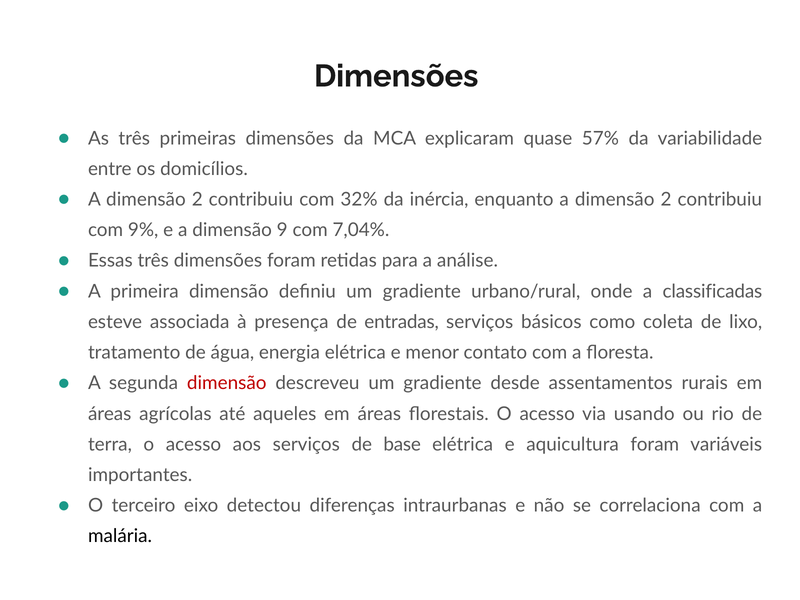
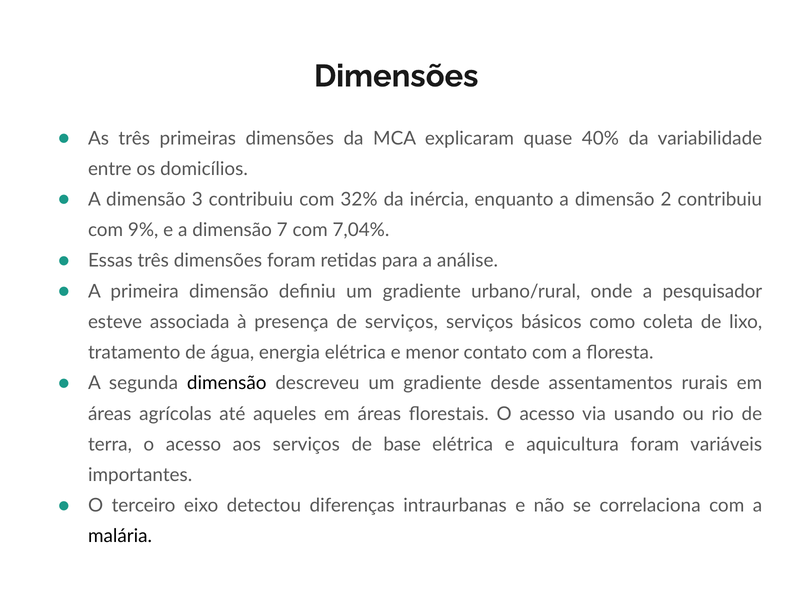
57%: 57% -> 40% (600, 138)
2: 2 -> 3 (197, 199)
9: 9 -> 7 (282, 230)
classificadas: classificadas -> pesquisador (712, 291)
de entradas: entradas -> serviços (401, 322)
dimensão colour: red -> black (227, 383)
